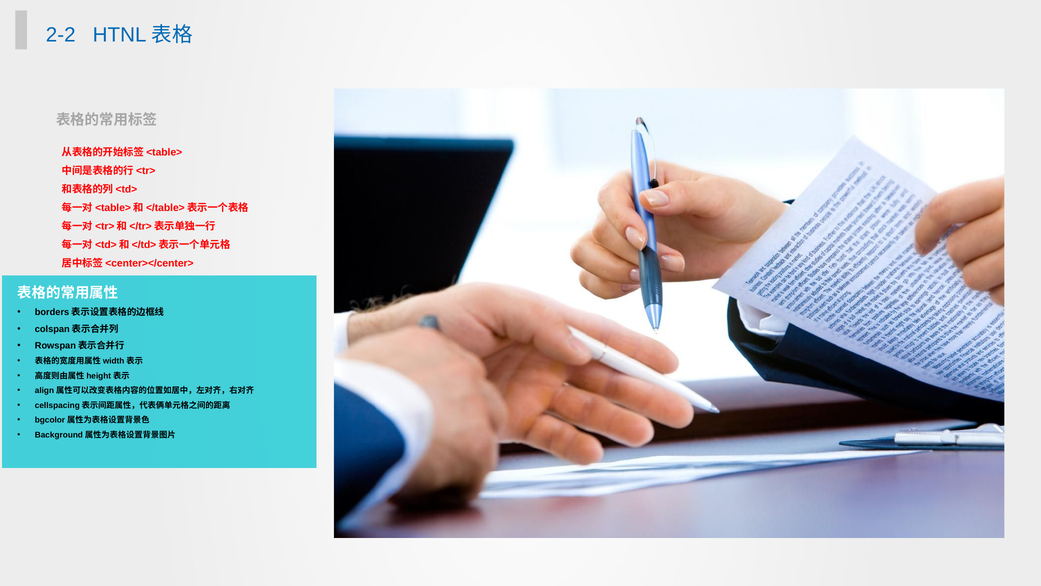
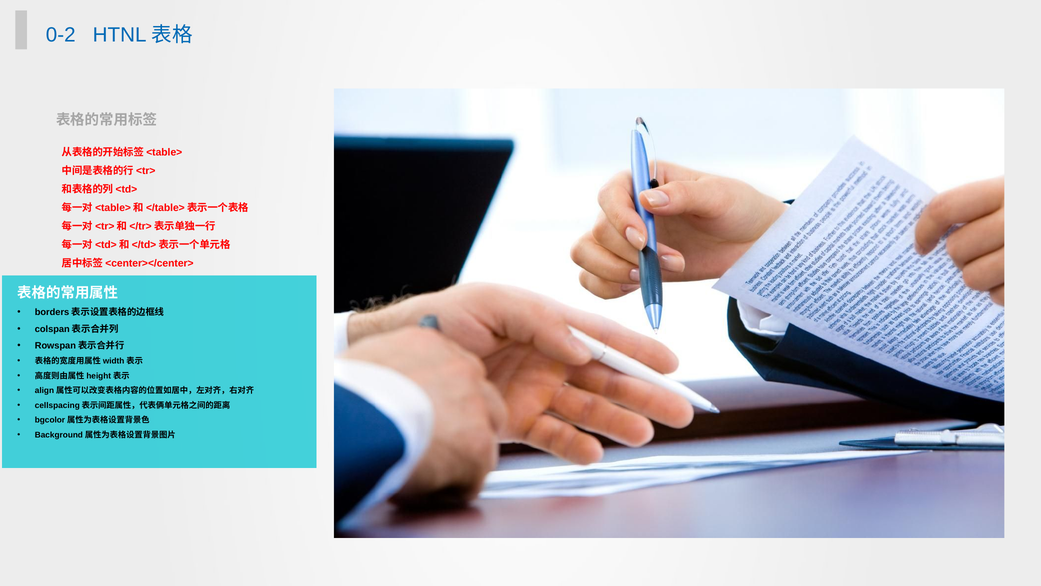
2-2: 2-2 -> 0-2 (61, 35)
